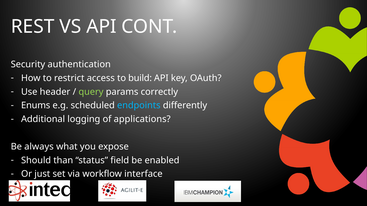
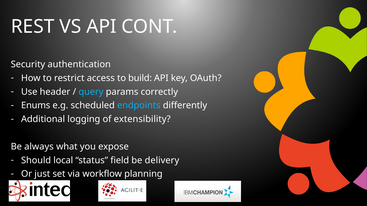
query colour: light green -> light blue (91, 92)
applications: applications -> extensibility (142, 119)
than: than -> local (63, 161)
enabled: enabled -> delivery (162, 161)
interface: interface -> planning (143, 174)
